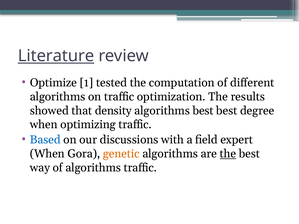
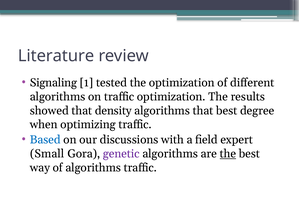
Literature underline: present -> none (56, 56)
Optimize: Optimize -> Signaling (53, 83)
the computation: computation -> optimization (182, 83)
algorithms best: best -> that (203, 111)
When: When -> Small (47, 154)
genetic colour: orange -> purple (121, 154)
